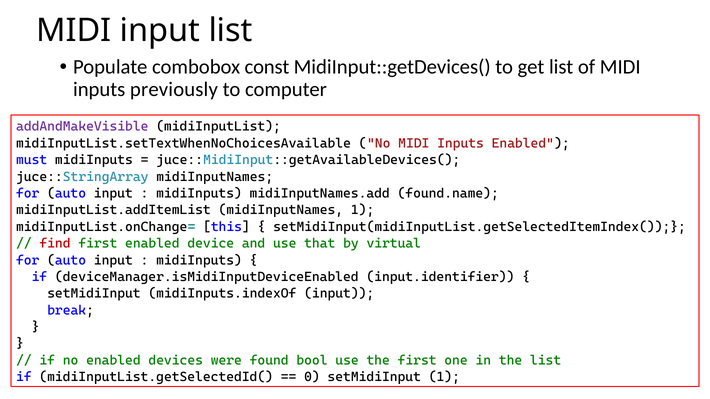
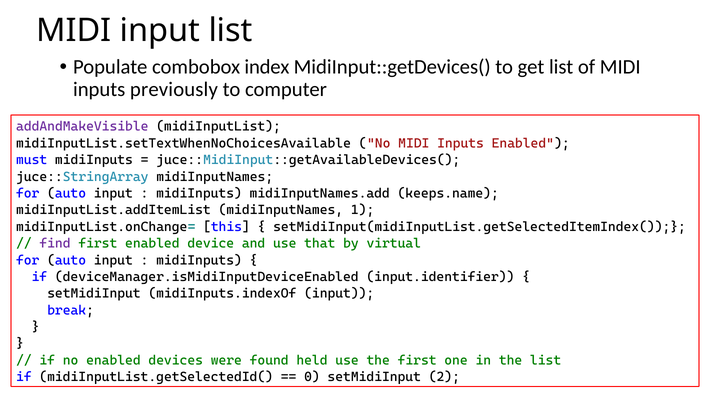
const: const -> index (267, 67)
found.name: found.name -> keeps.name (448, 194)
find colour: red -> purple (55, 244)
bool: bool -> held (312, 361)
setMidiInput 1: 1 -> 2 (444, 377)
